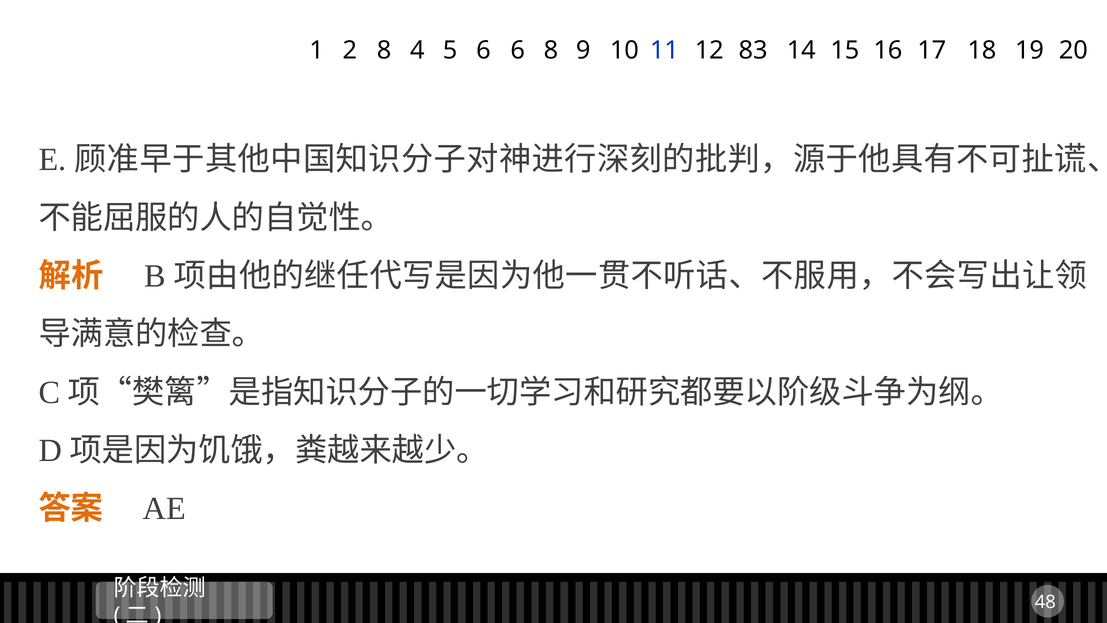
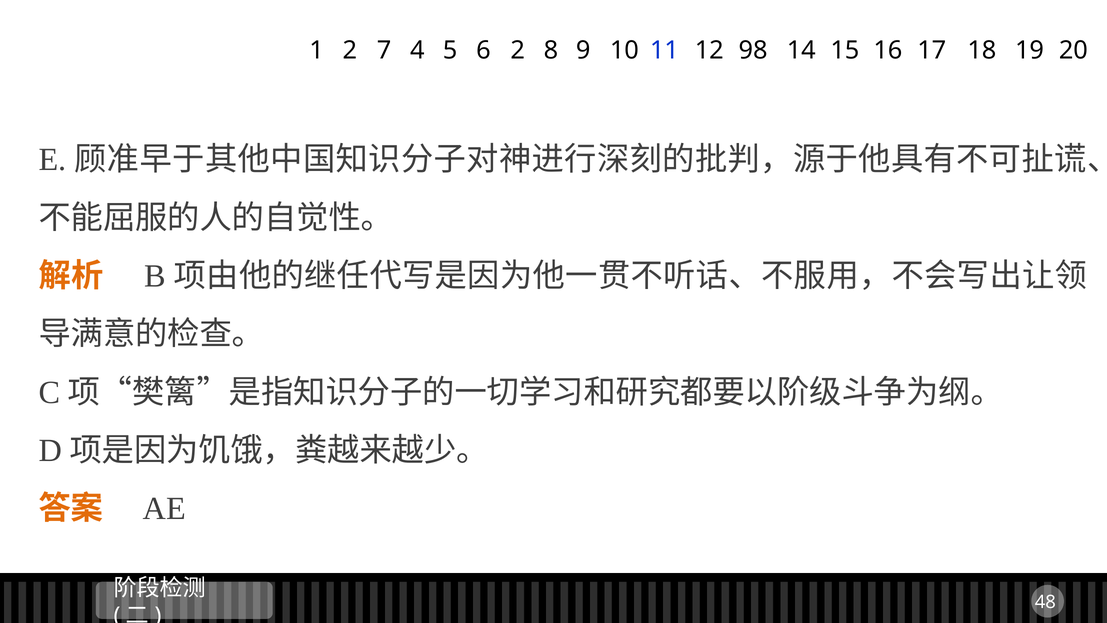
2 8: 8 -> 7 (384, 51)
6 6: 6 -> 2 (518, 51)
83: 83 -> 98 (753, 51)
